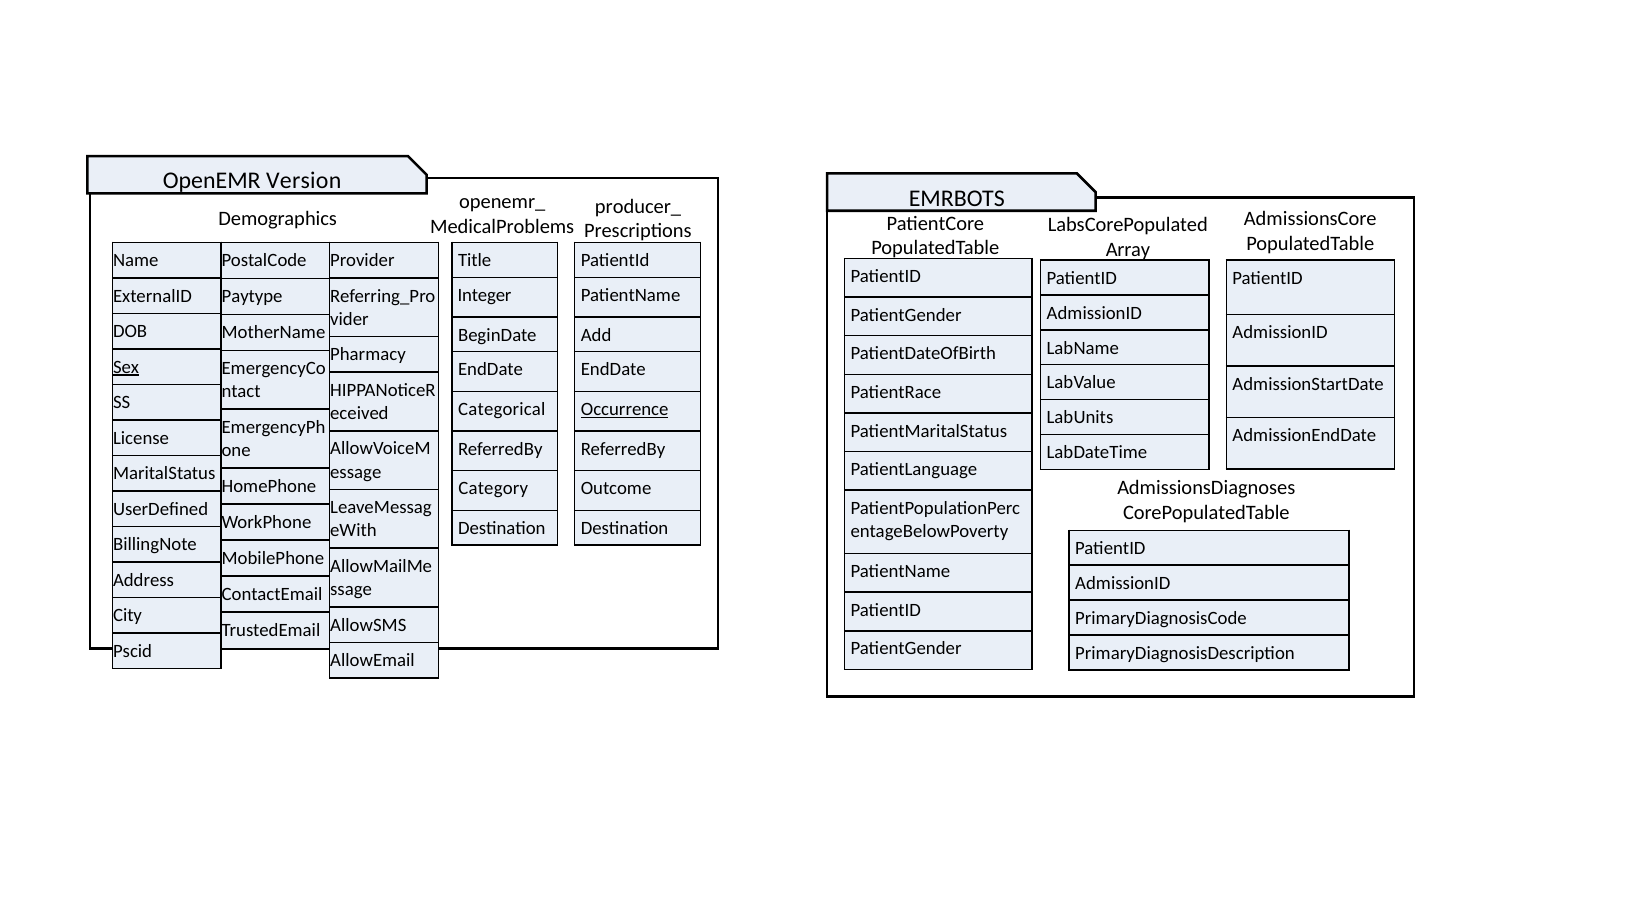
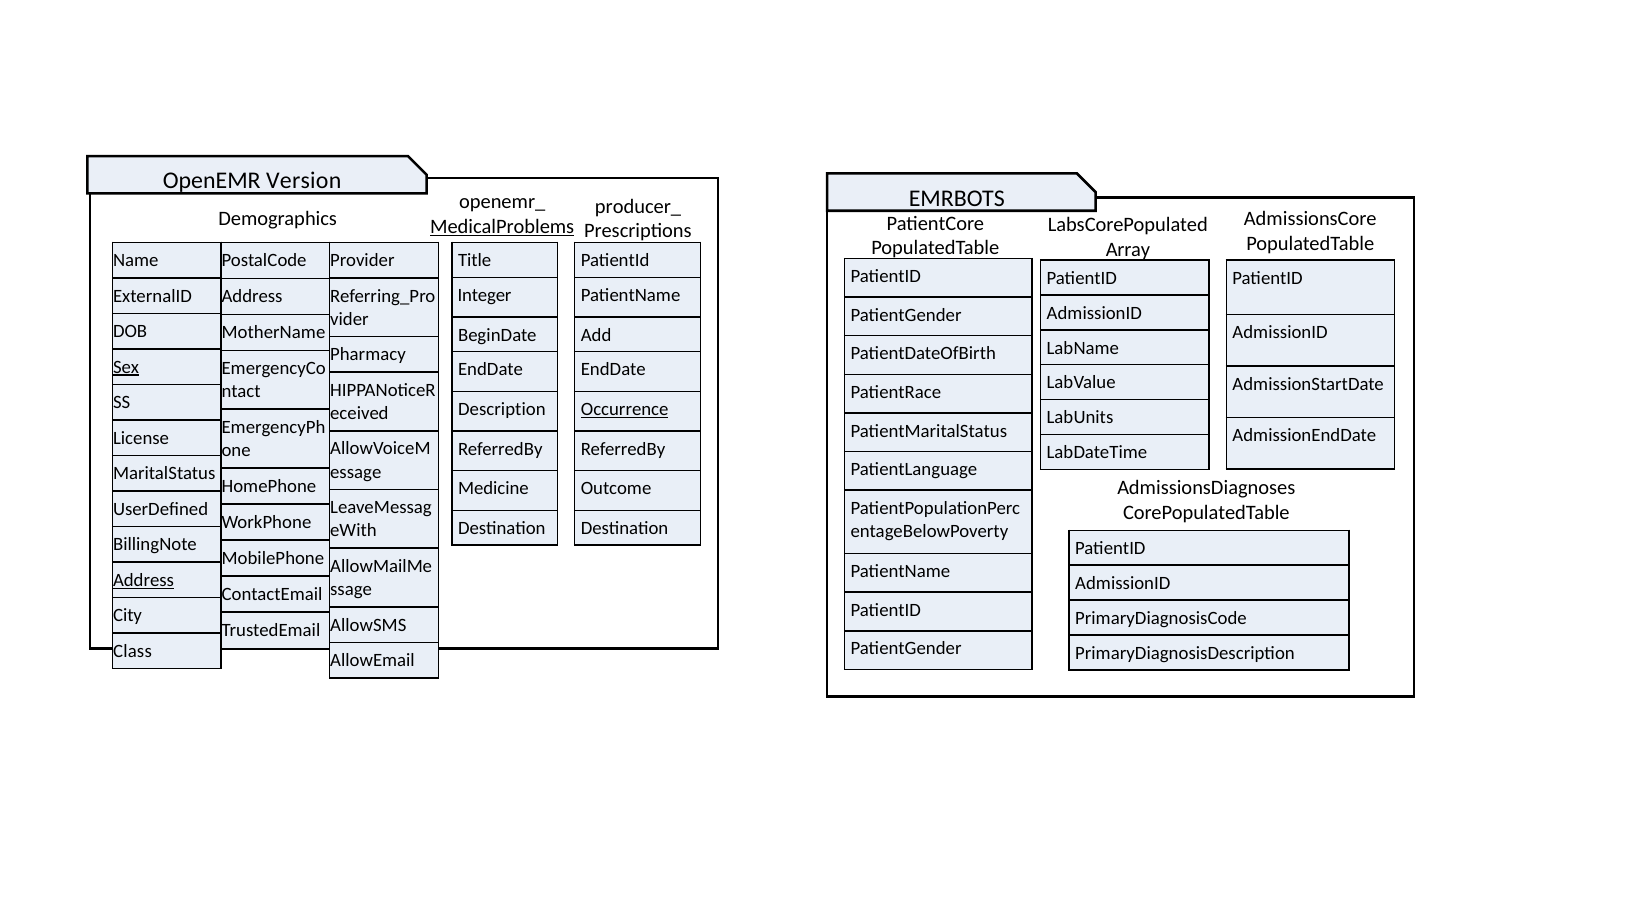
MedicalProblems underline: none -> present (502, 227)
Paytype: Paytype -> Address (252, 296)
Categorical: Categorical -> Description (502, 409)
Category: Category -> Medicine (493, 489)
Address underline: none -> present (144, 580)
Pscid: Pscid -> Class (132, 651)
